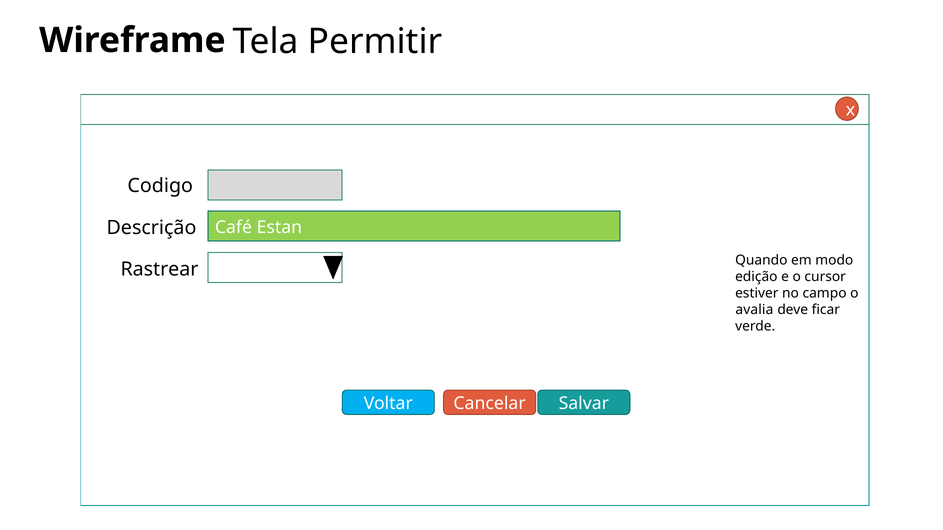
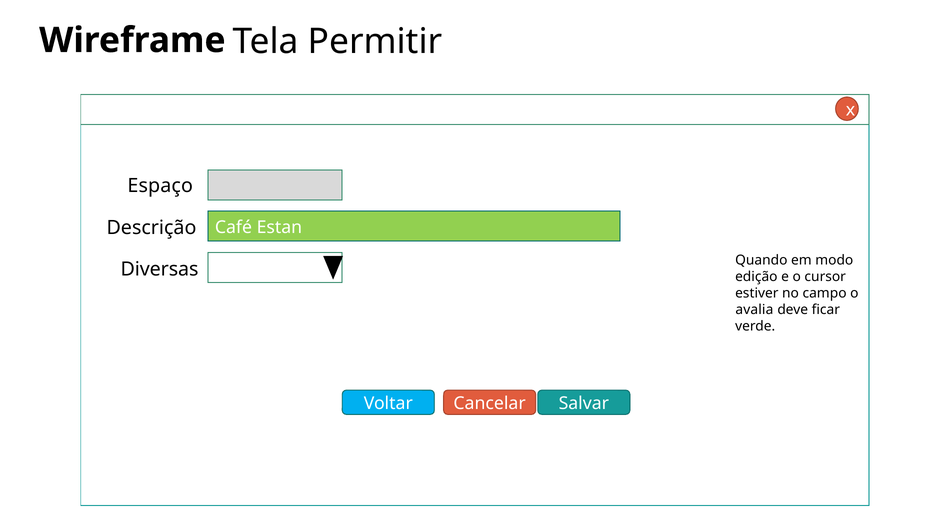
Codigo: Codigo -> Espaço (160, 186)
Rastrear: Rastrear -> Diversas (159, 270)
